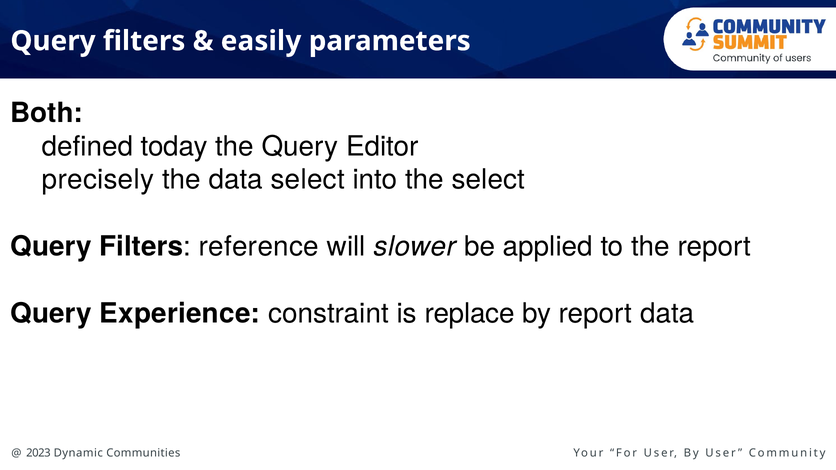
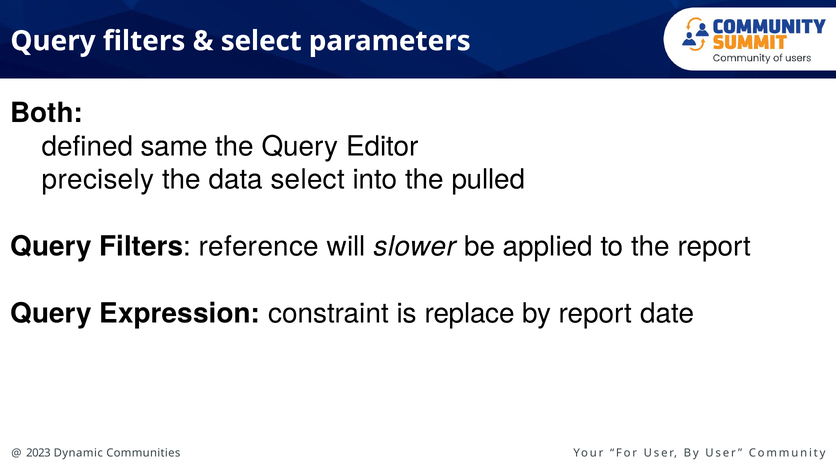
easily: easily -> select (261, 41)
today: today -> same (174, 146)
the select: select -> pulled (488, 180)
Experience: Experience -> Expression (180, 314)
report data: data -> date (667, 314)
